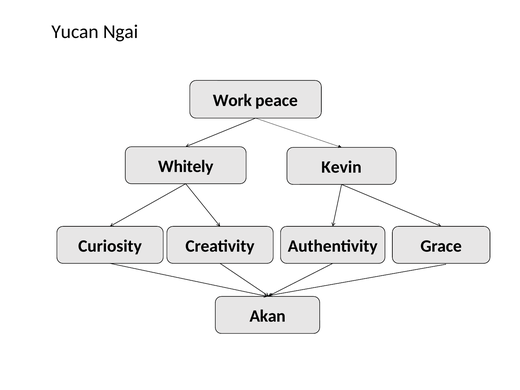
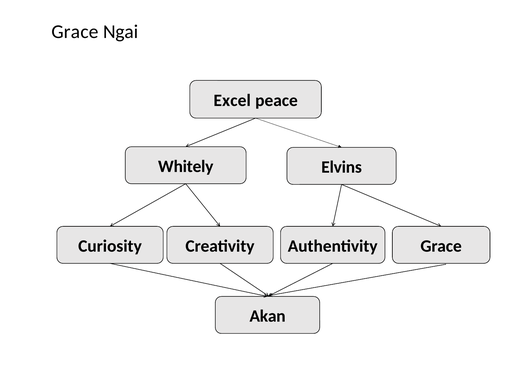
Yucan: Yucan -> Grace (75, 32)
Work: Work -> Excel (232, 100)
Kevin: Kevin -> Elvins (342, 167)
